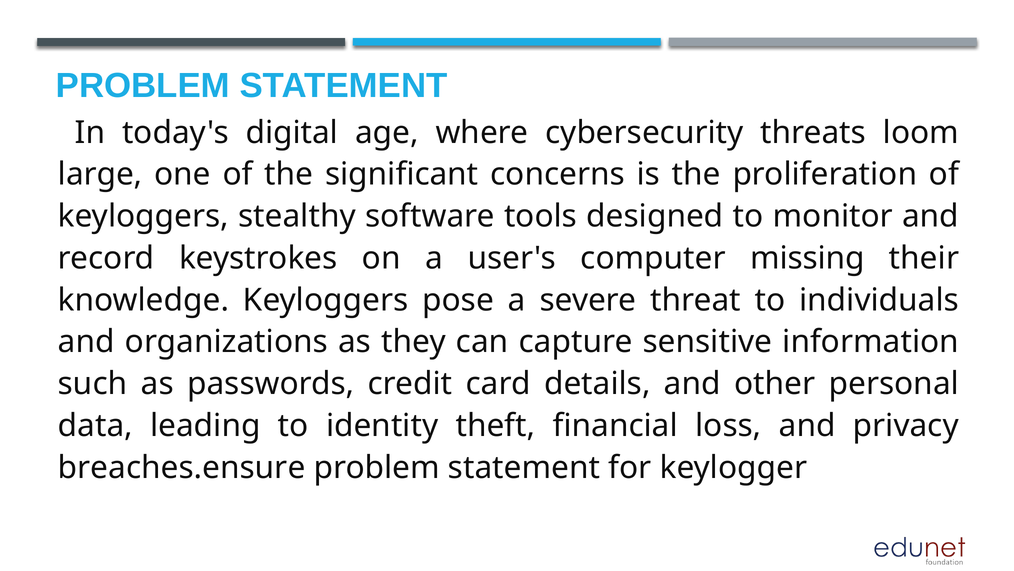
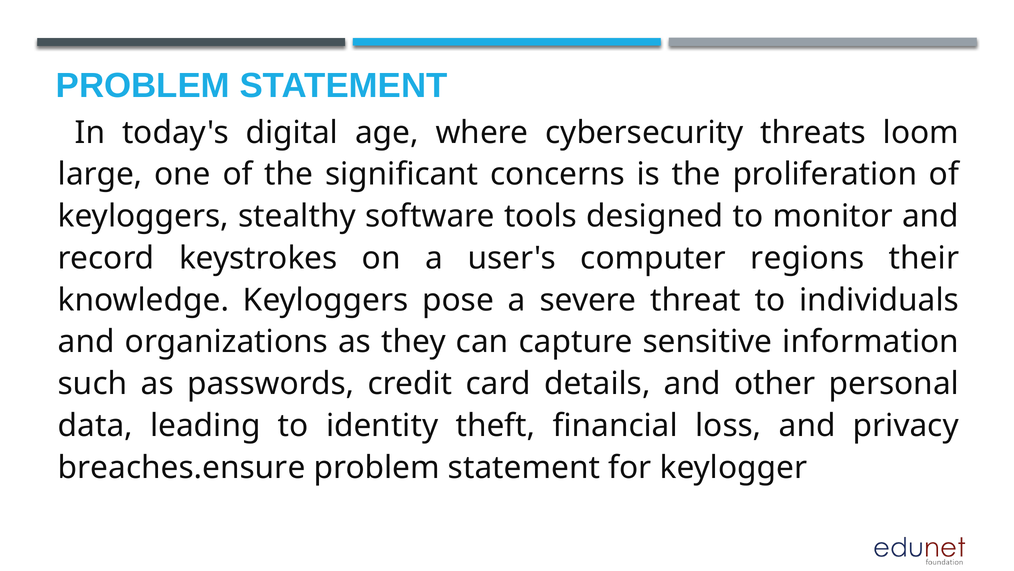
missing: missing -> regions (807, 258)
